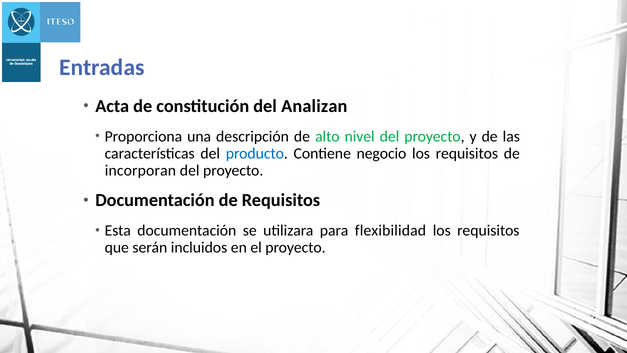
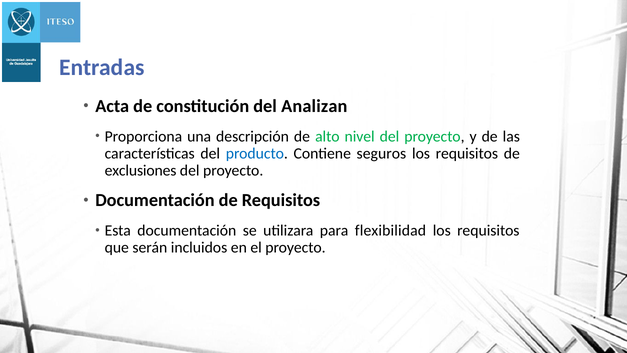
negocio: negocio -> seguros (381, 153)
incorporan: incorporan -> exclusiones (141, 170)
